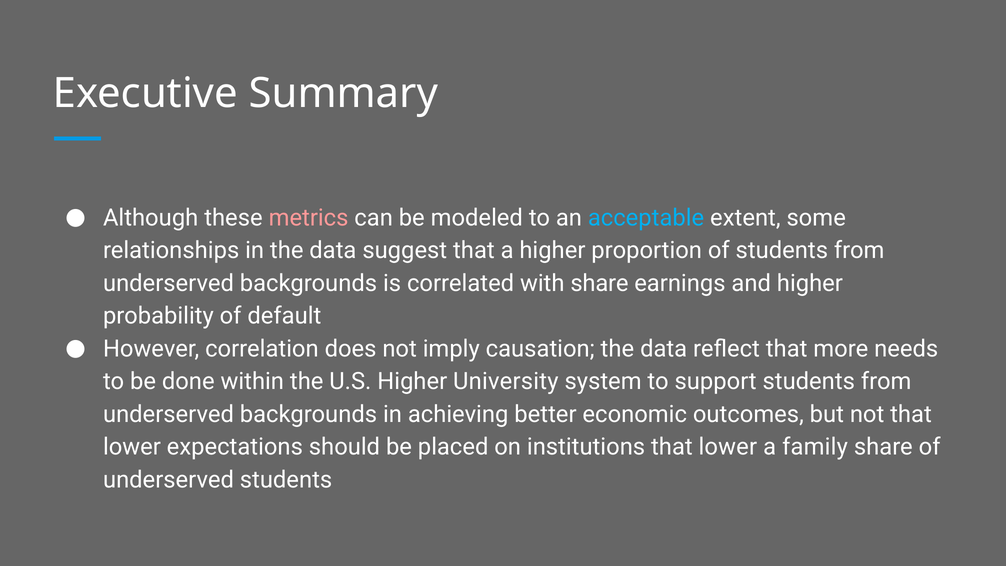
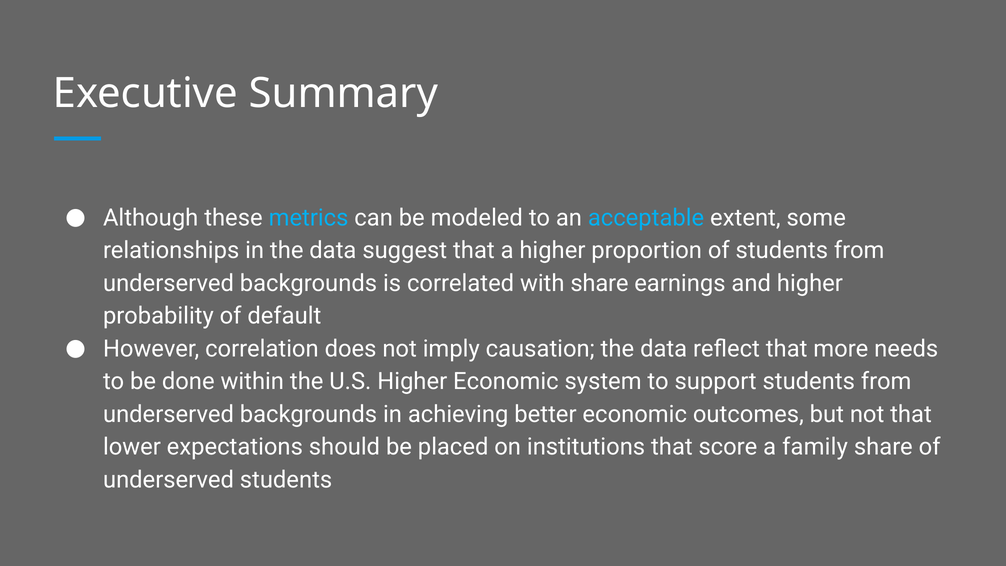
metrics colour: pink -> light blue (309, 218)
Higher University: University -> Economic (506, 381)
institutions that lower: lower -> score (728, 447)
